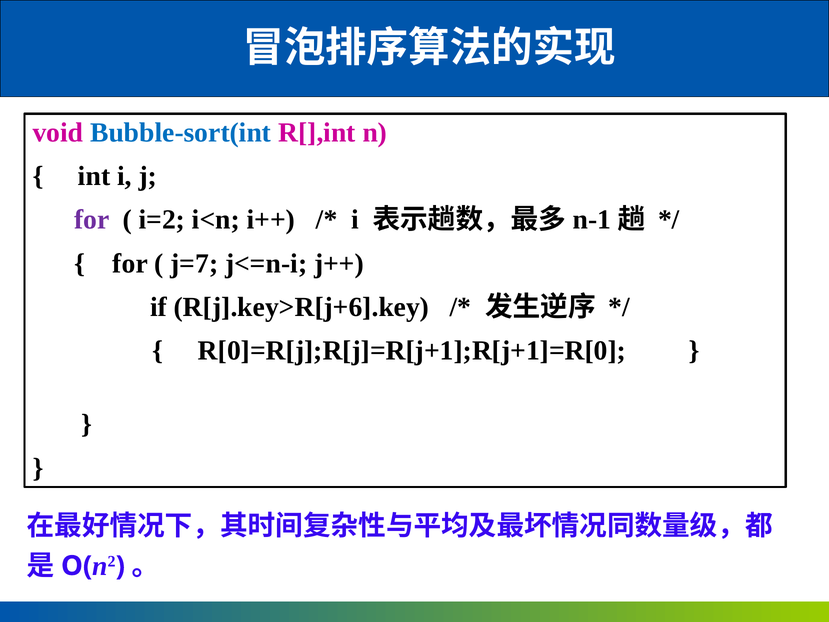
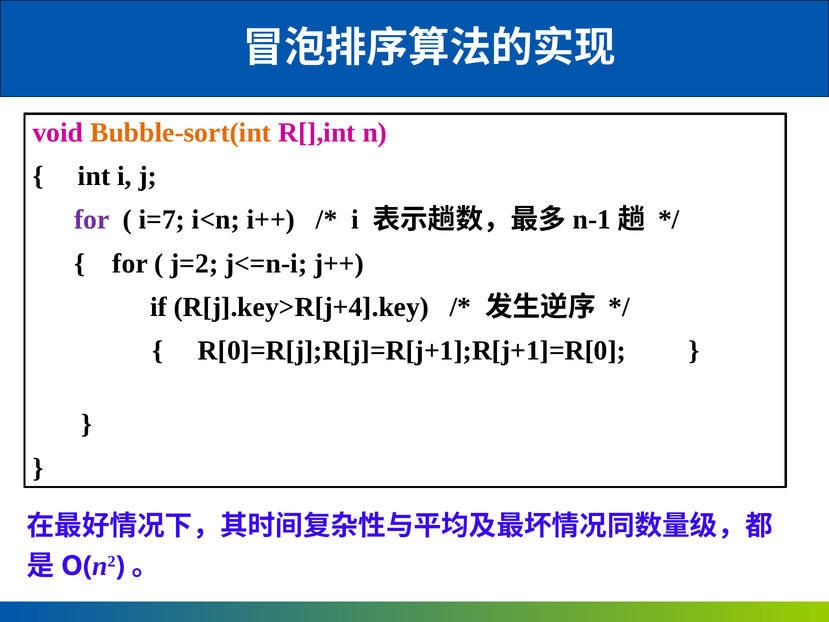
Bubble-sort(int colour: blue -> orange (181, 132)
i=2: i=2 -> i=7 (162, 220)
j=7: j=7 -> j=2 (194, 263)
R[j].key>R[j+6].key: R[j].key>R[j+6].key -> R[j].key>R[j+4].key (301, 307)
